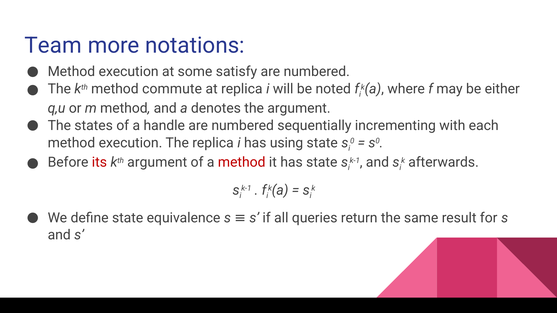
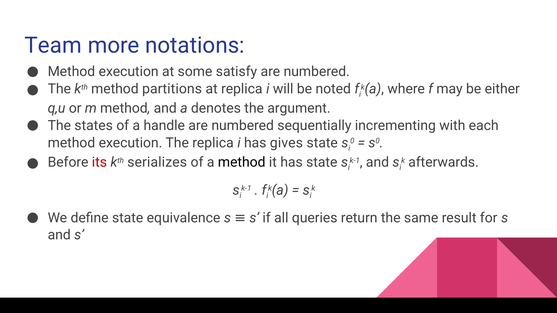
commute: commute -> partitions (172, 89)
using: using -> gives (286, 143)
kth argument: argument -> serializes (157, 163)
method colour: red -> black (242, 163)
